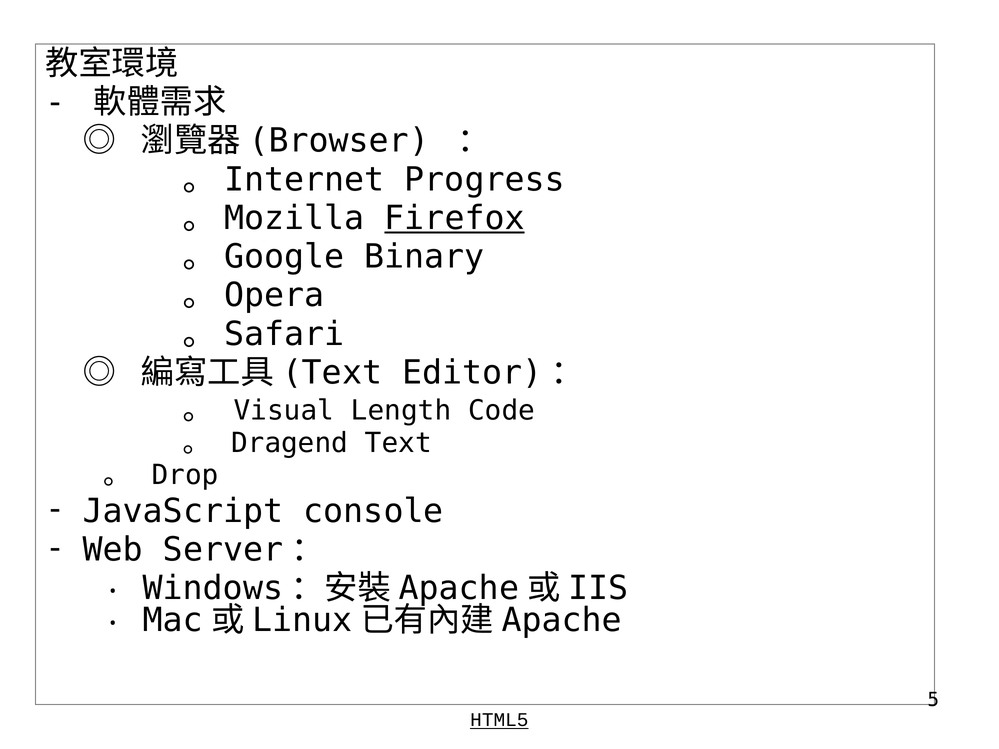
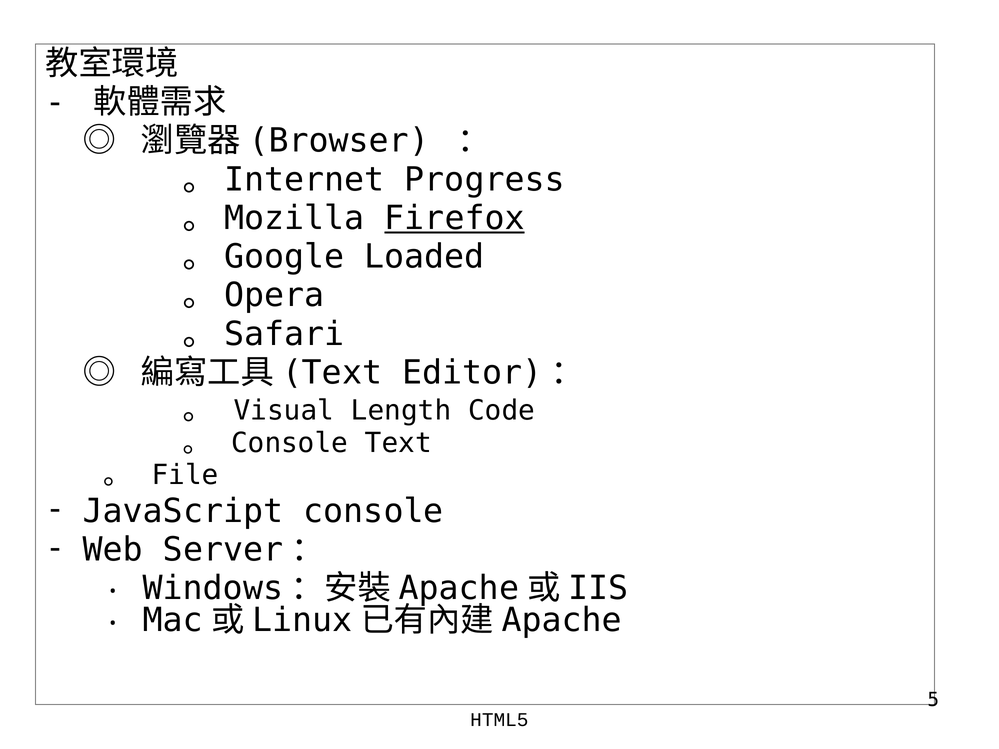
Binary: Binary -> Loaded (424, 257)
Dragend: Dragend -> Console (290, 443)
Drop: Drop -> File (185, 475)
HTML5 underline: present -> none (499, 720)
